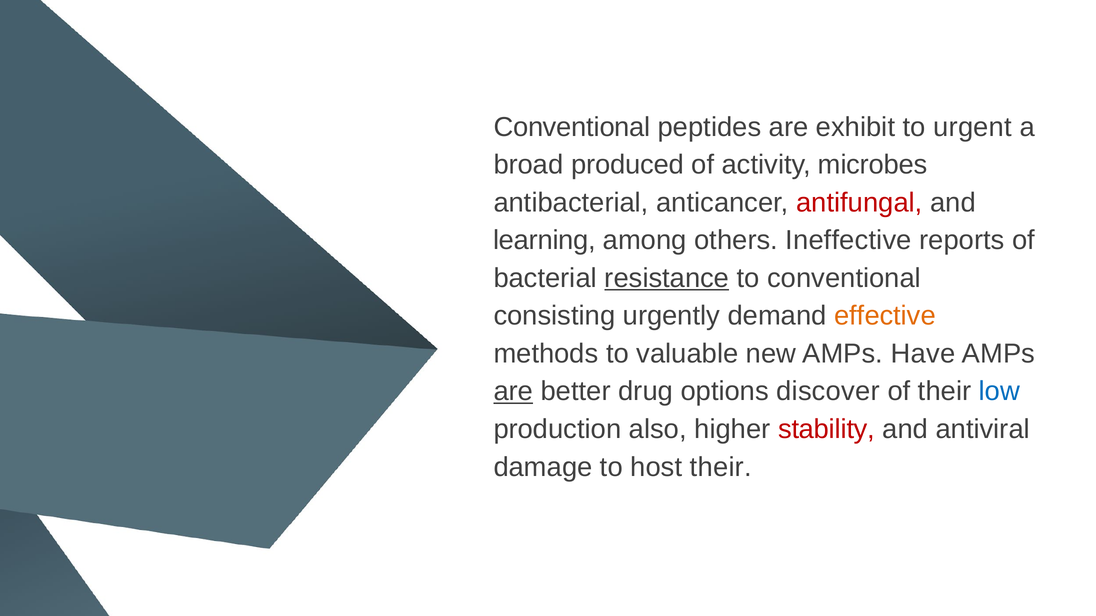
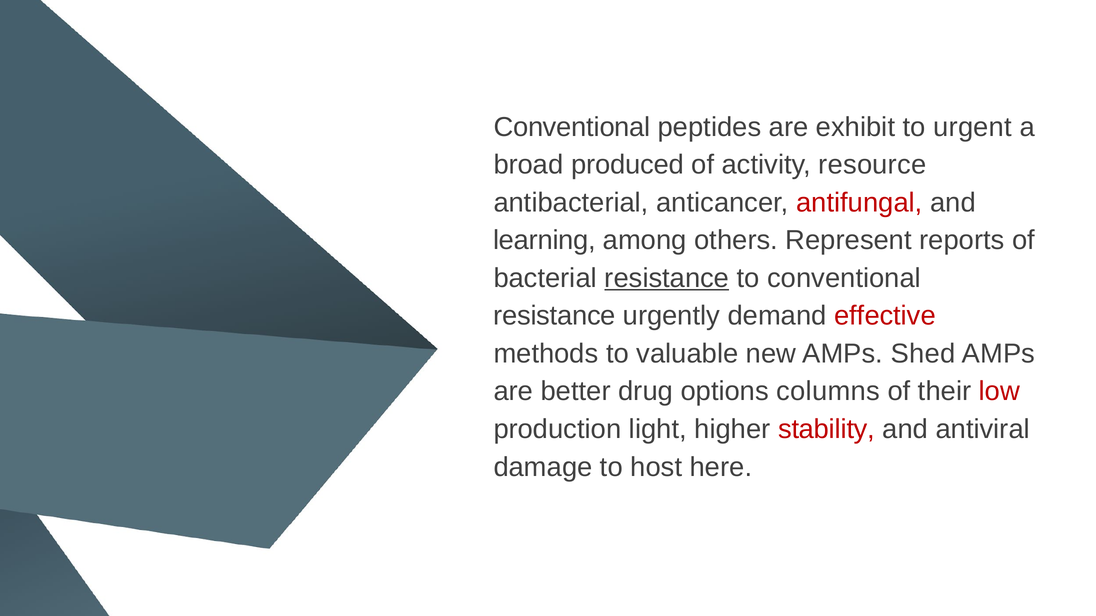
microbes: microbes -> resource (872, 165)
Ineffective: Ineffective -> Represent (849, 241)
consisting: consisting -> resistance (555, 316)
effective colour: orange -> red (885, 316)
Have: Have -> Shed (923, 354)
are underline: present -> none (513, 392)
discover: discover -> columns (828, 392)
low colour: blue -> red (999, 392)
also: also -> light (658, 430)
host their: their -> here (721, 467)
